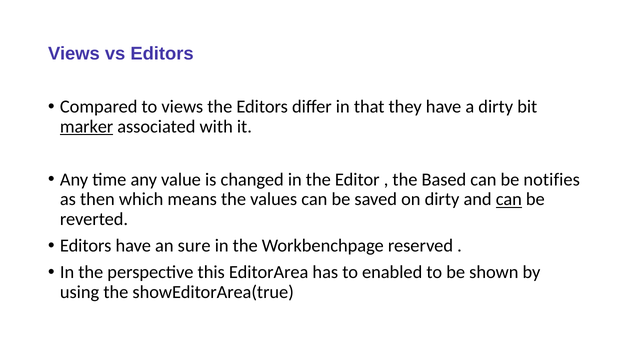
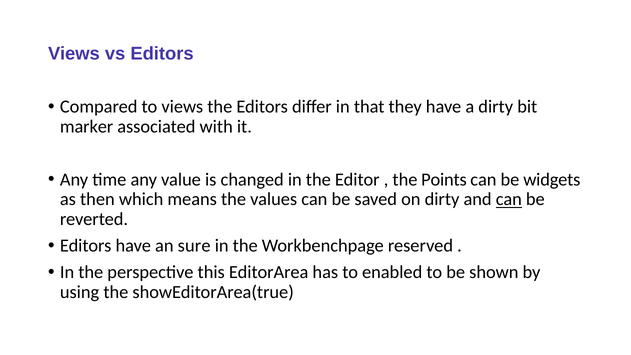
marker underline: present -> none (87, 127)
Based: Based -> Points (444, 179)
notifies: notifies -> widgets (552, 179)
